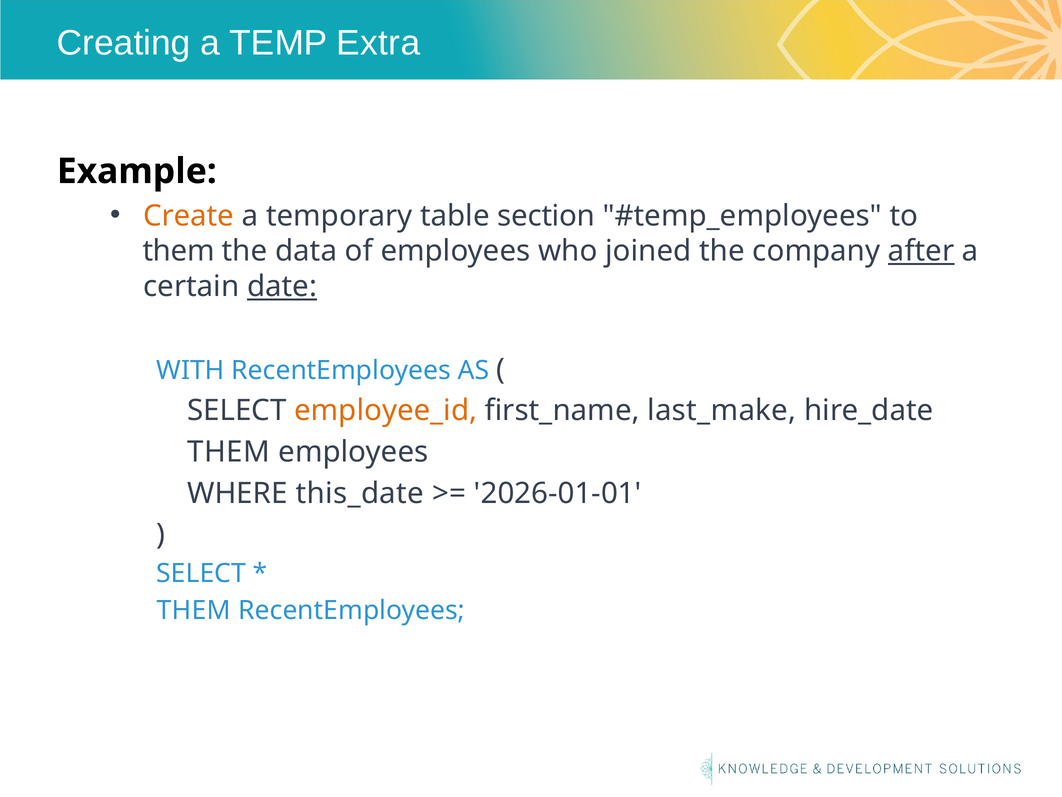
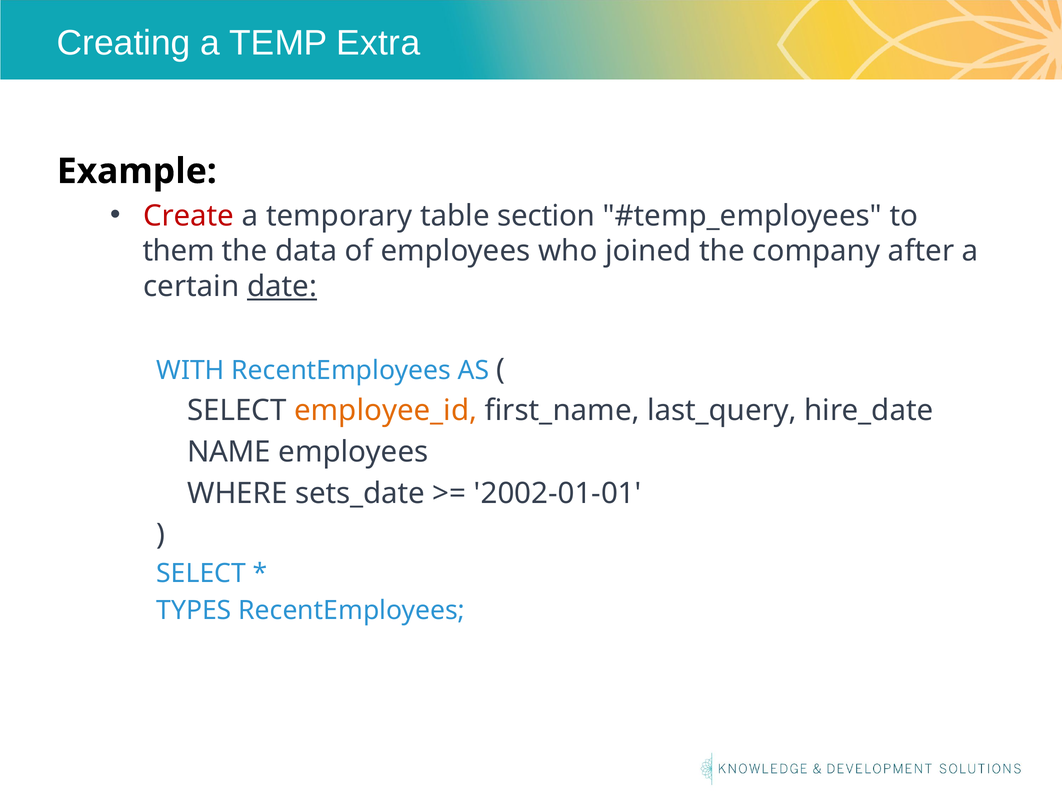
Create colour: orange -> red (189, 216)
after underline: present -> none (921, 251)
last_make: last_make -> last_query (722, 410)
THEM: THEM -> NAME (229, 452)
this_date: this_date -> sets_date (360, 493)
2026-01-01: 2026-01-01 -> 2002-01-01 (558, 493)
THEM: THEM -> TYPES (194, 610)
